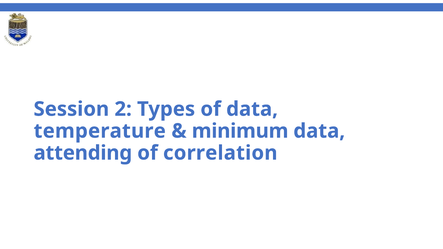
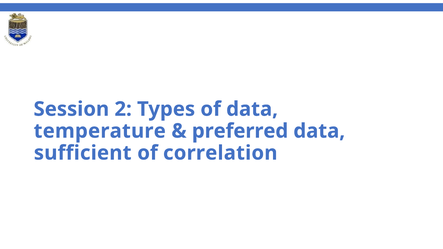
minimum: minimum -> preferred (240, 131)
attending: attending -> sufficient (83, 153)
